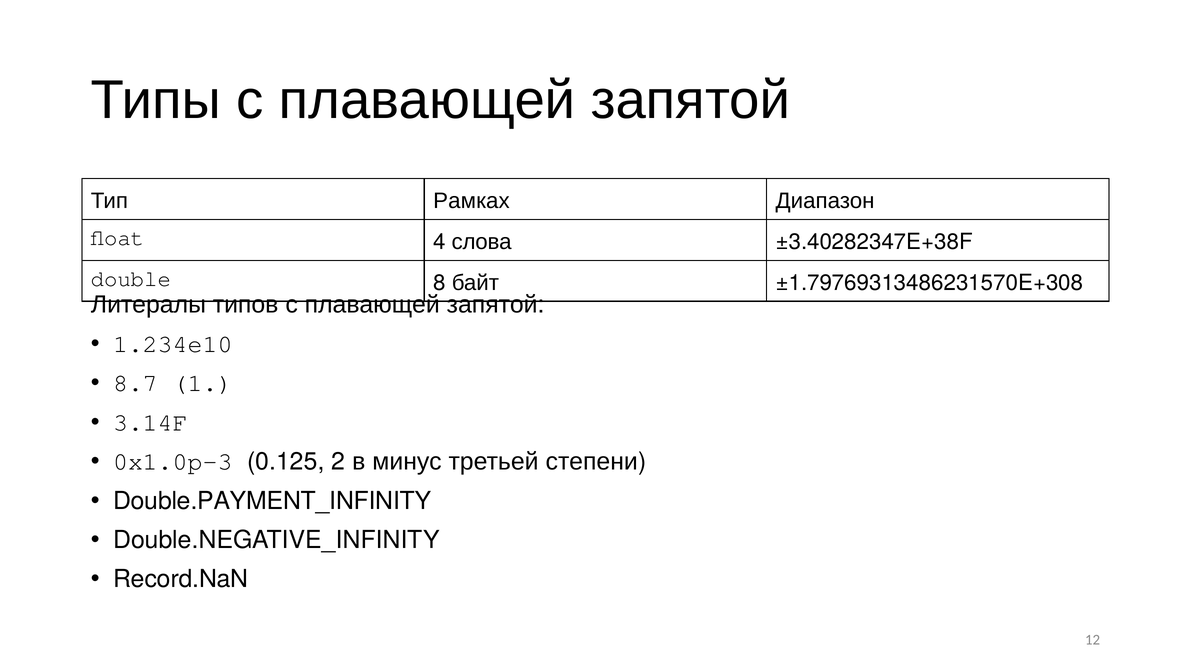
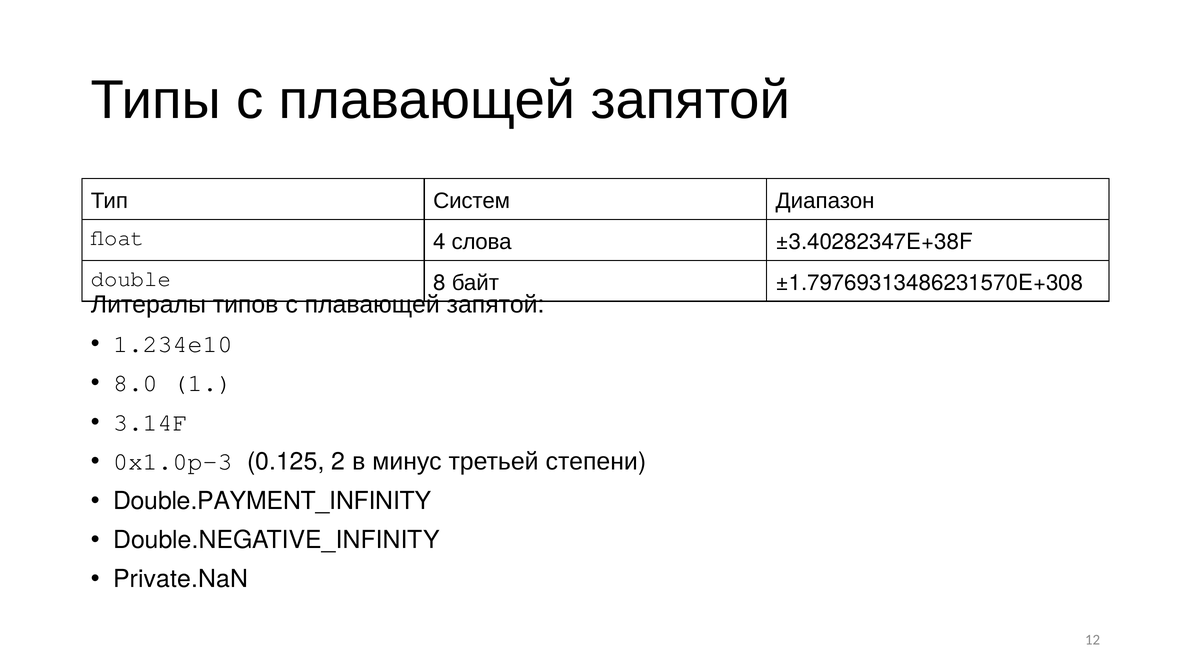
Рамках: Рамках -> Систем (472, 201)
8.7: 8.7 -> 8.0 (135, 383)
Record.NaN: Record.NaN -> Private.NaN (181, 579)
